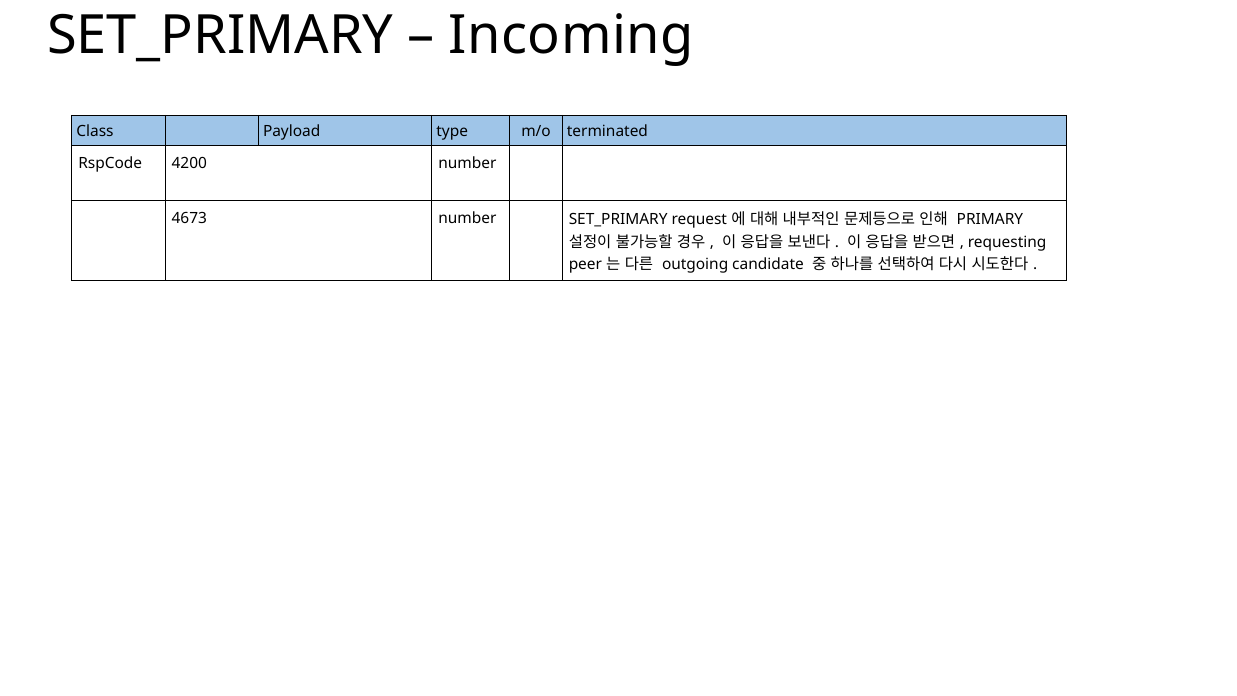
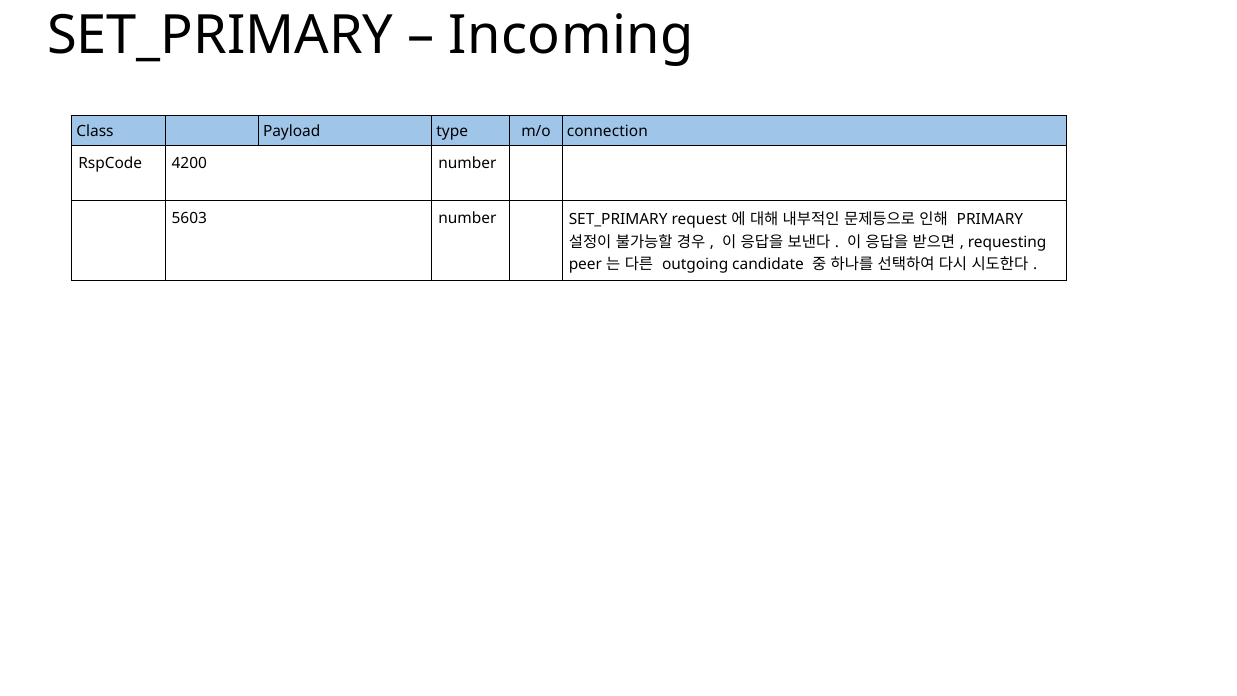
terminated: terminated -> connection (607, 131)
4673: 4673 -> 5603 (189, 218)
